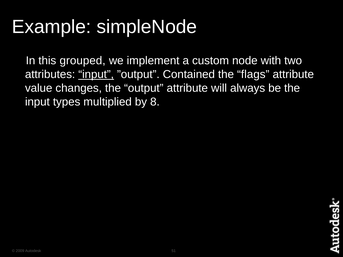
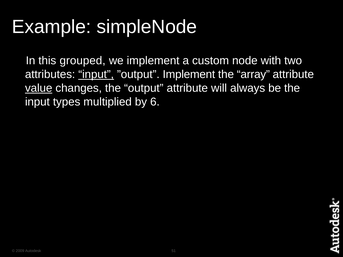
”output Contained: Contained -> Implement (189, 74)
flags: flags -> array (253, 74)
value underline: none -> present (39, 88)
8: 8 -> 6 (155, 102)
